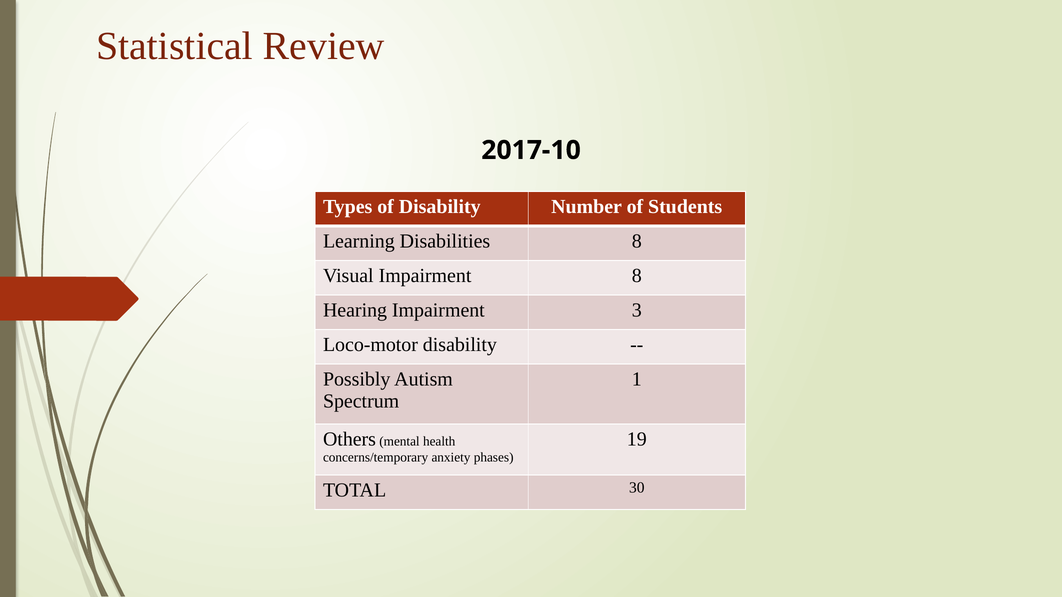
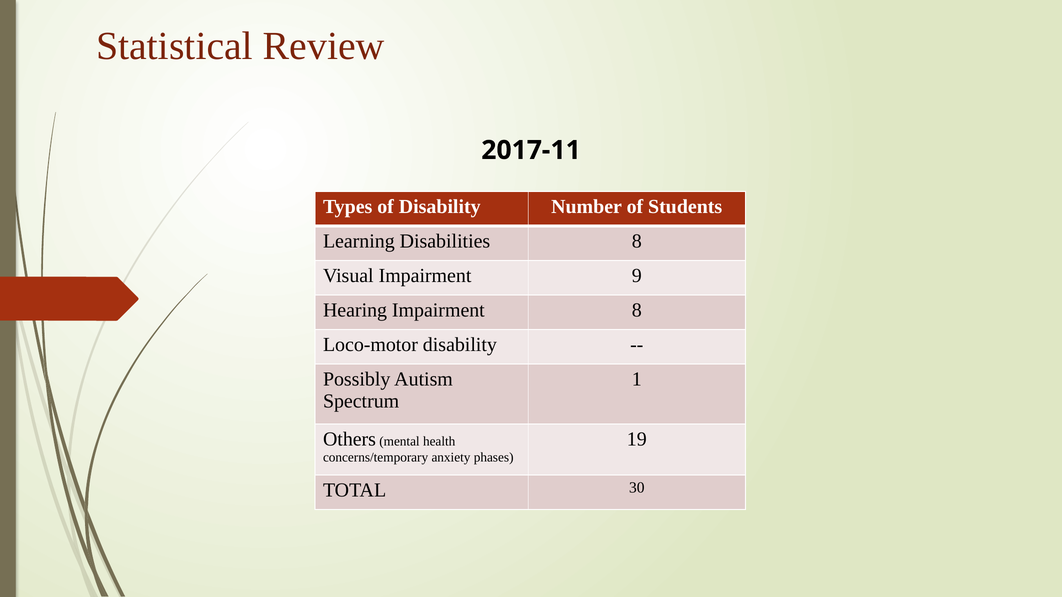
2017-10: 2017-10 -> 2017-11 (531, 150)
Impairment 8: 8 -> 9 (637, 276)
Impairment 3: 3 -> 8 (637, 311)
